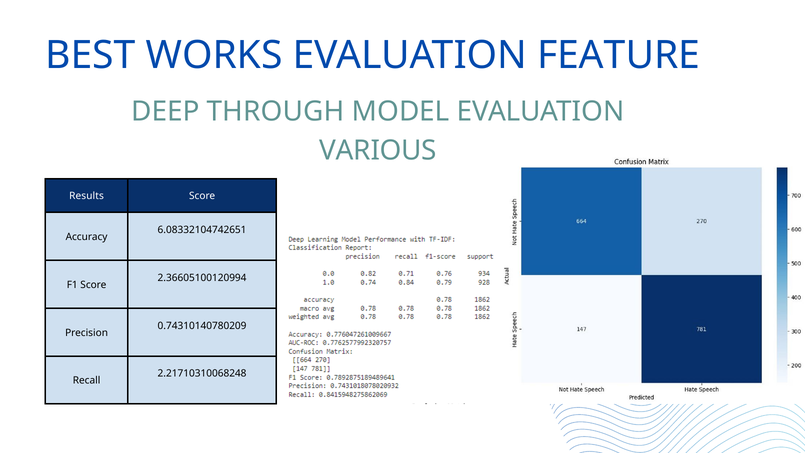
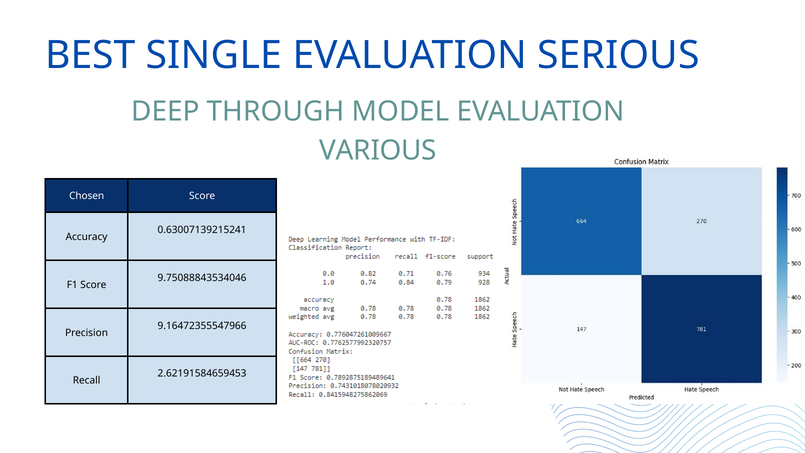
WORKS: WORKS -> SINGLE (214, 55)
FEATURE: FEATURE -> SERIOUS (618, 55)
Results: Results -> Chosen (87, 196)
6.08332104742651: 6.08332104742651 -> 0.63007139215241 (202, 230)
2.36605100120994: 2.36605100120994 -> 9.75088843534046 (202, 278)
0.74310140780209: 0.74310140780209 -> 9.16472355547966 (202, 326)
2.21710310068248: 2.21710310068248 -> 2.62191584659453 (202, 373)
